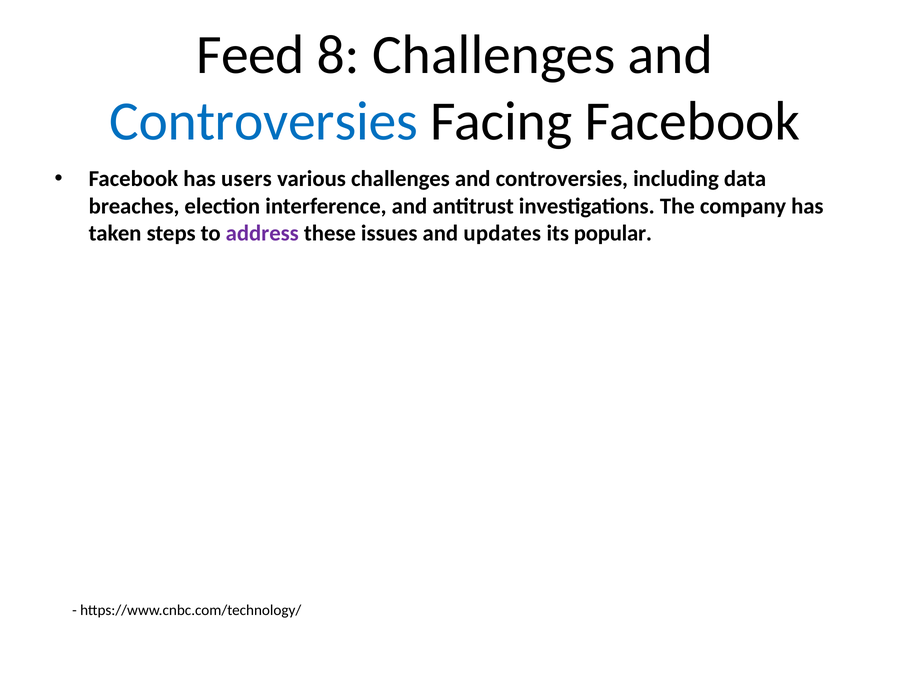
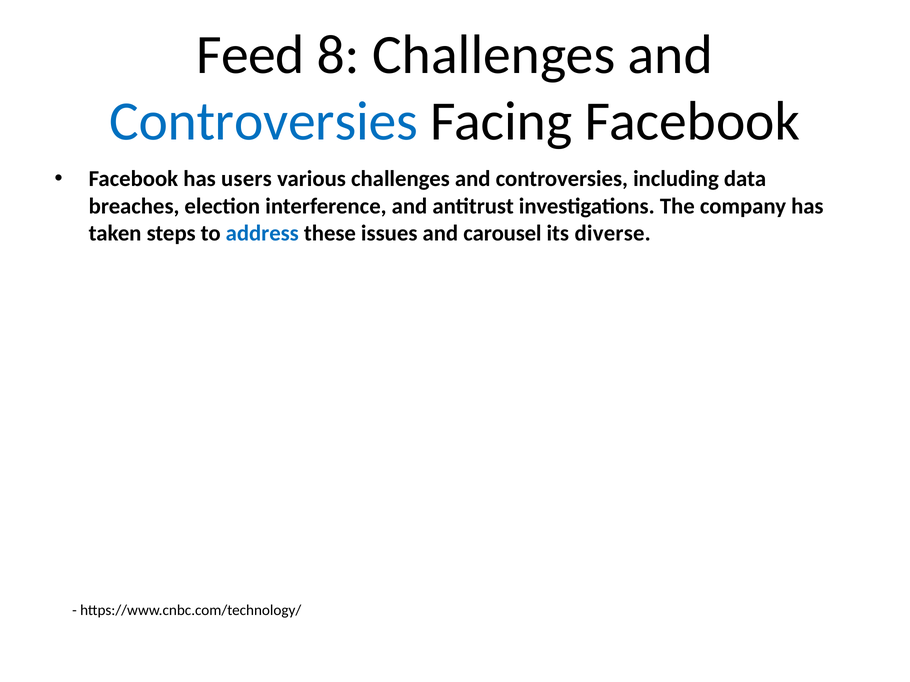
address colour: purple -> blue (262, 234)
updates: updates -> carousel (502, 234)
popular: popular -> diverse (613, 234)
